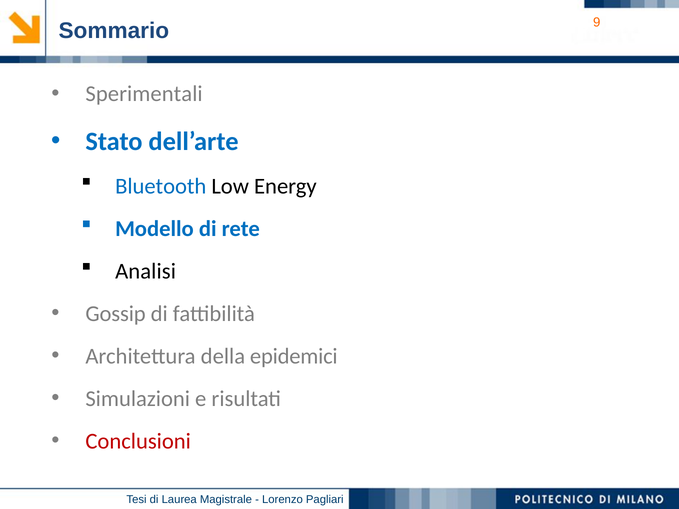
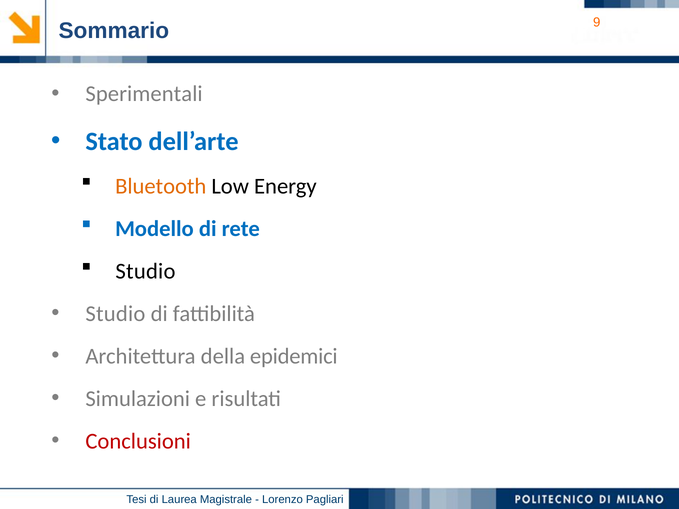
Bluetooth colour: blue -> orange (161, 186)
Analisi: Analisi -> Studio (145, 271)
Gossip: Gossip -> Studio (115, 314)
